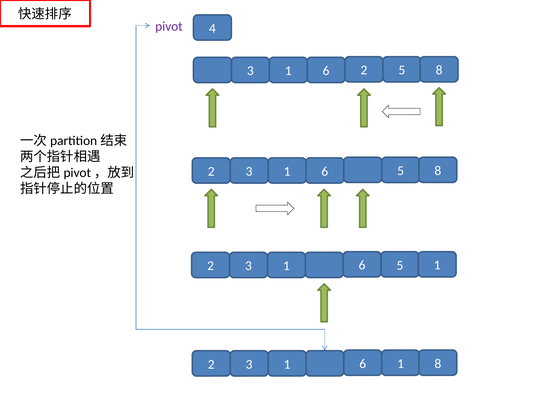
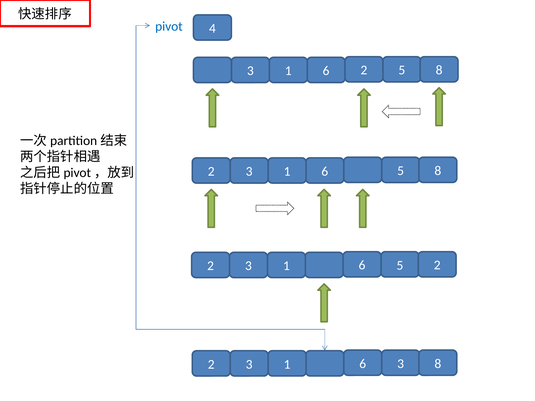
pivot colour: purple -> blue (169, 26)
5 1: 1 -> 2 (437, 265)
1: 1 -> 3 (401, 364)
